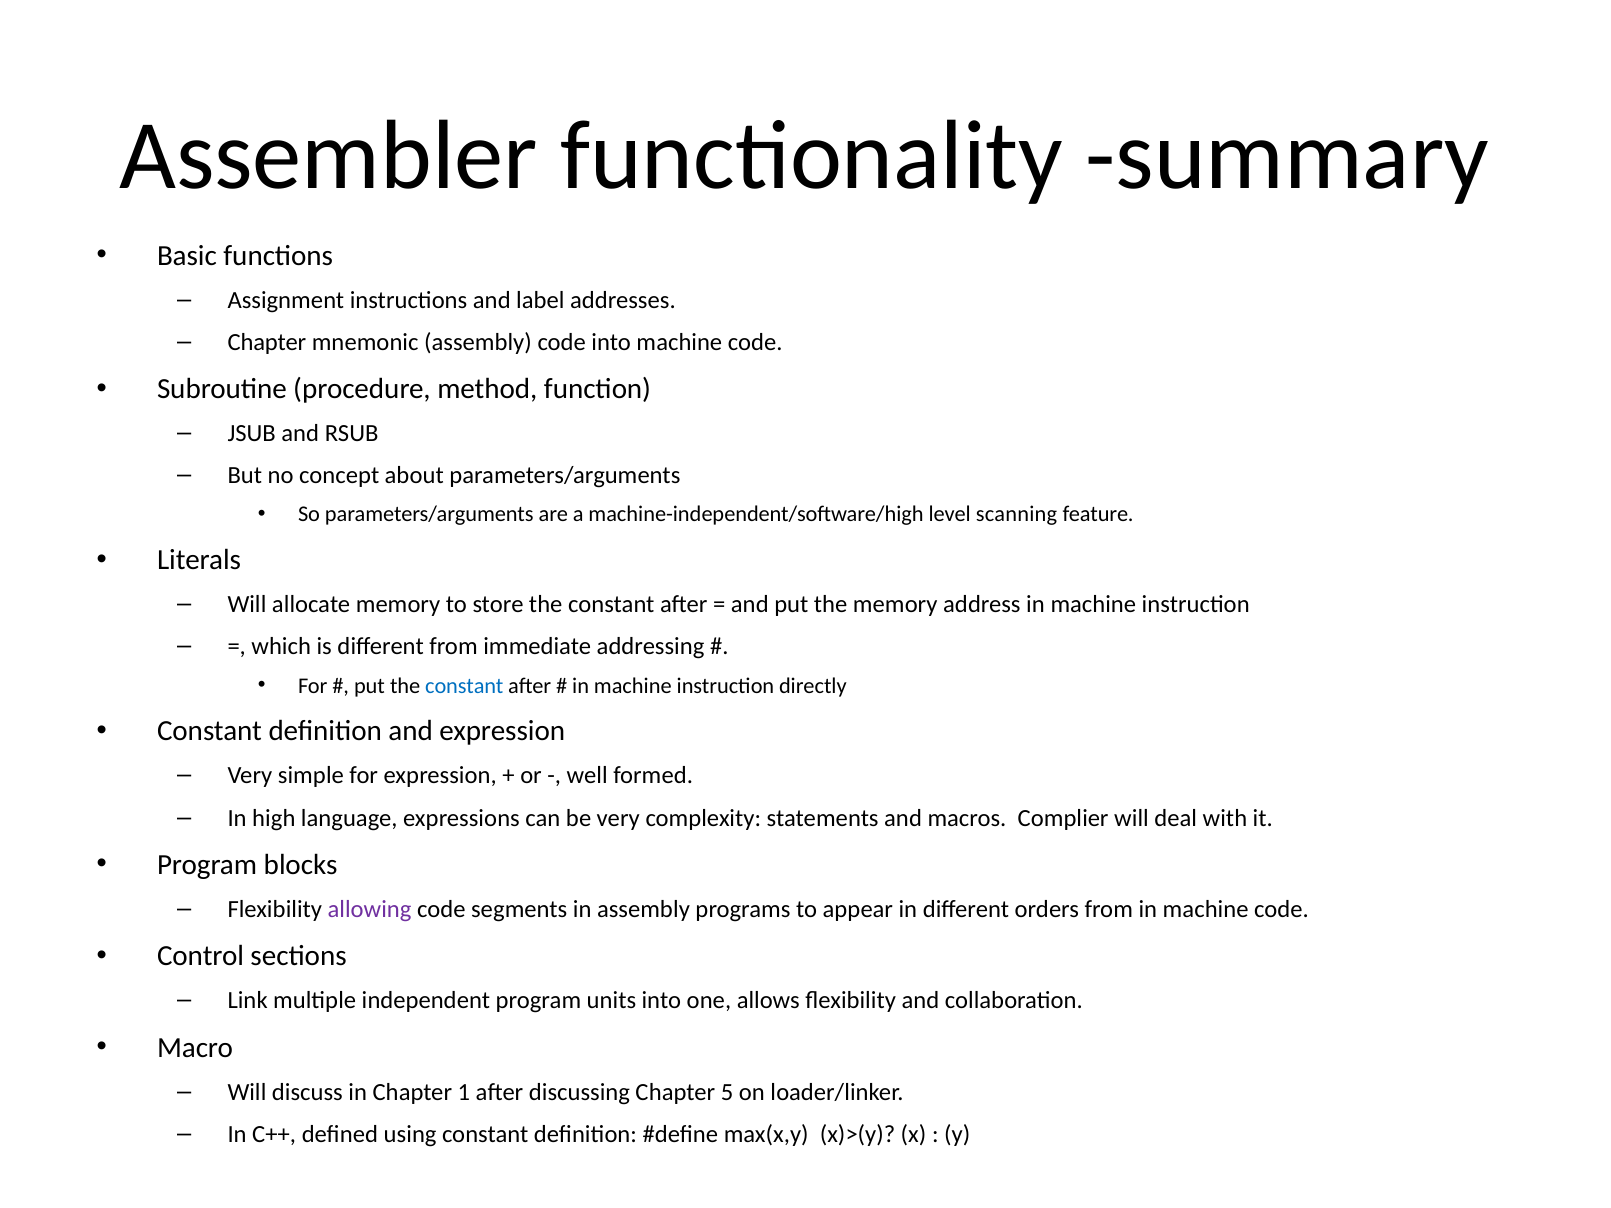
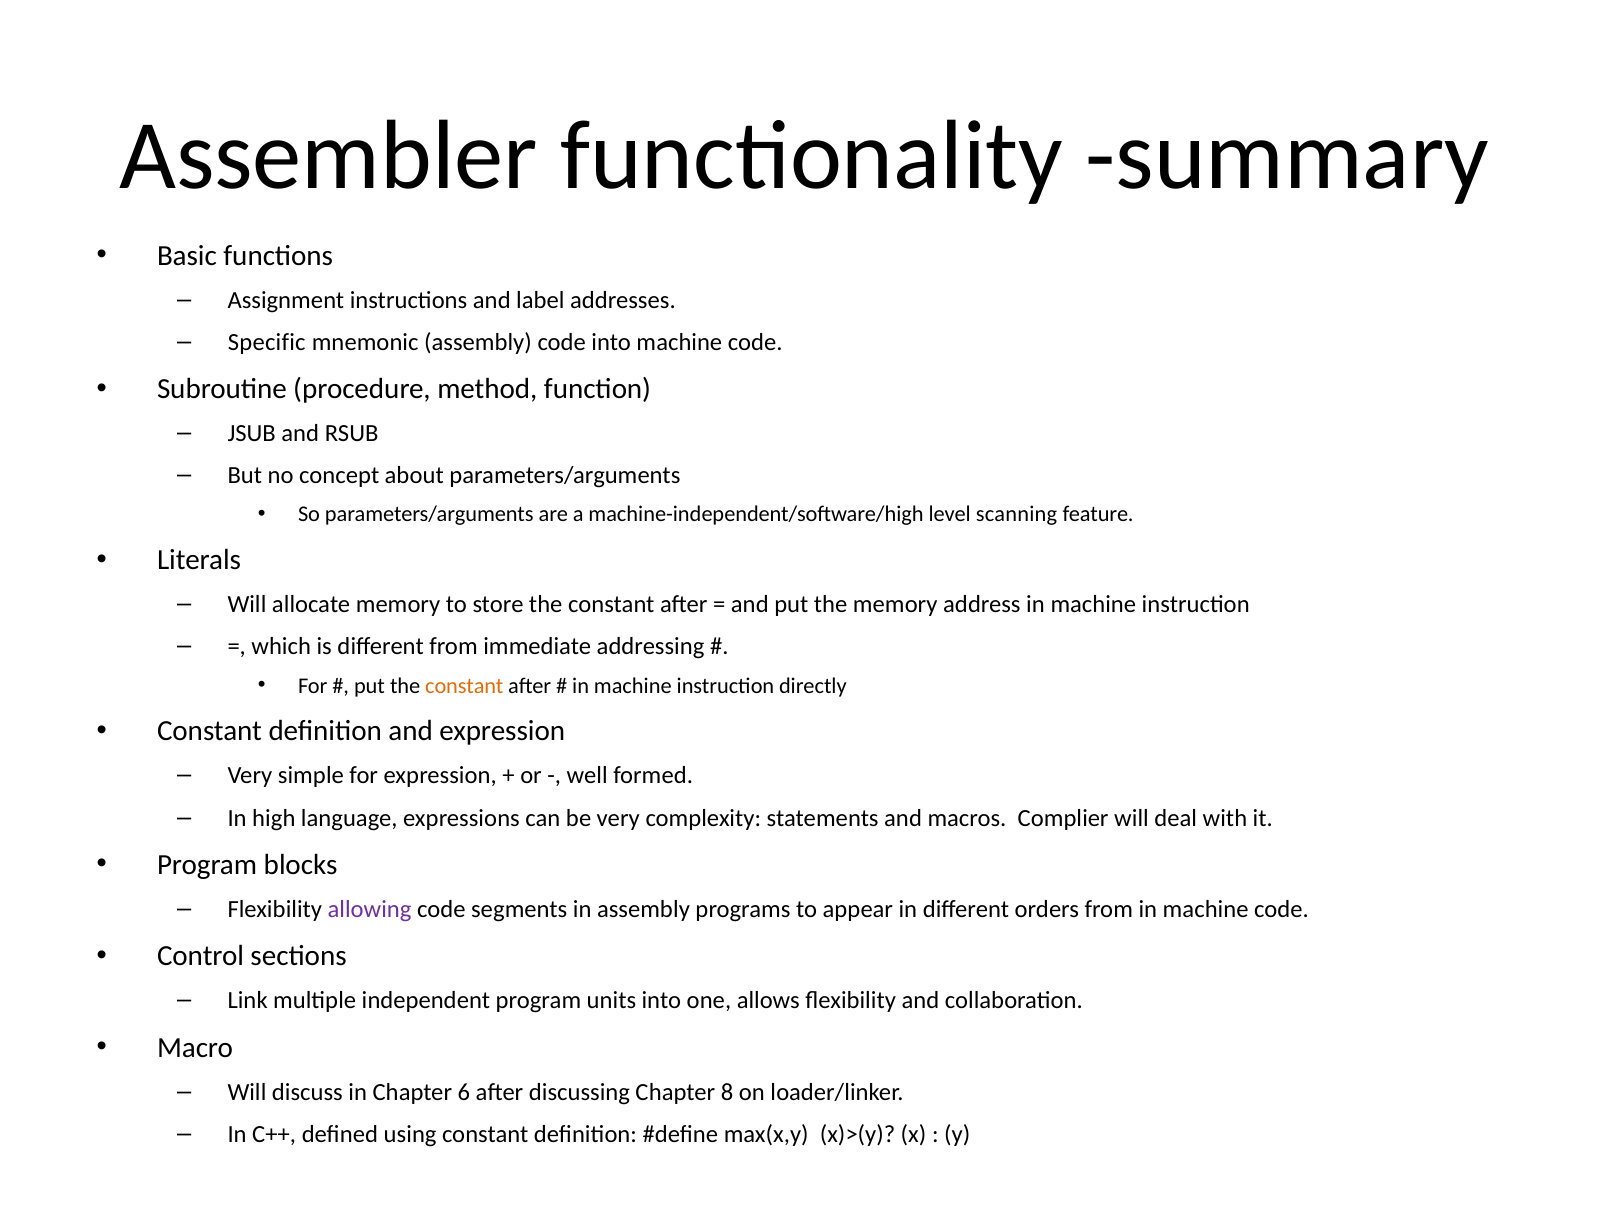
Chapter: Chapter -> Specific (267, 342)
constant colour: blue -> orange (464, 686)
1: 1 -> 6 (464, 1092)
5: 5 -> 8 (727, 1092)
